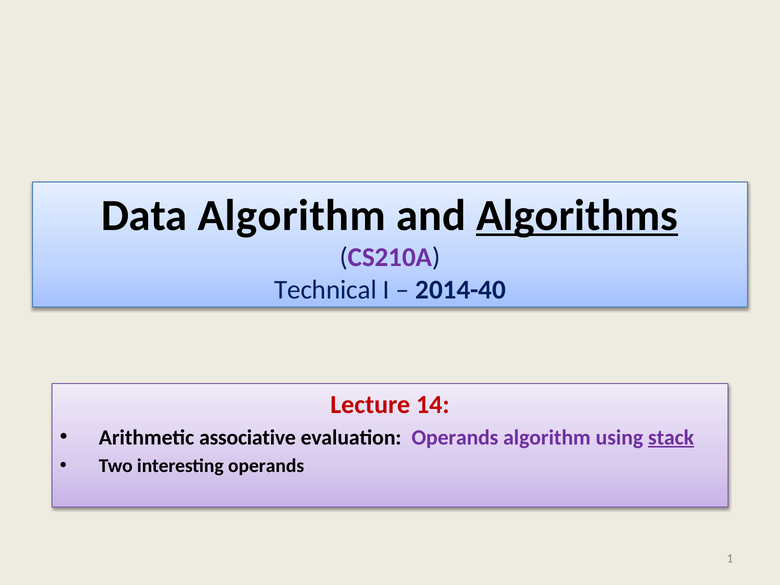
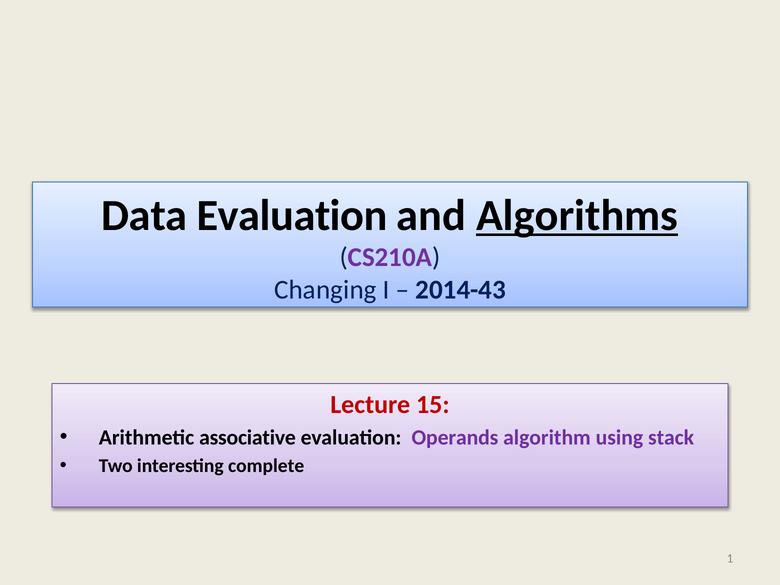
Data Algorithm: Algorithm -> Evaluation (292, 216)
Technical: Technical -> Changing (325, 290)
2014-40: 2014-40 -> 2014-43 (461, 290)
14: 14 -> 15 (433, 405)
stack underline: present -> none (671, 437)
interesting operands: operands -> complete (266, 466)
